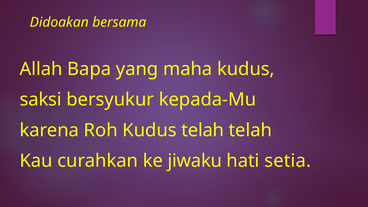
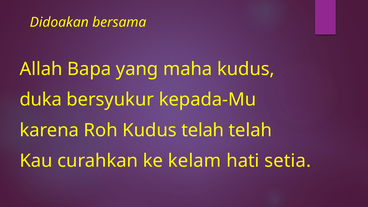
saksi: saksi -> duka (41, 100)
jiwaku: jiwaku -> kelam (195, 161)
